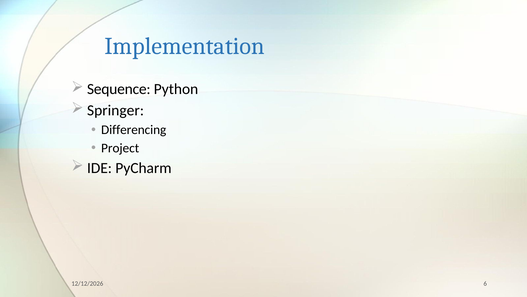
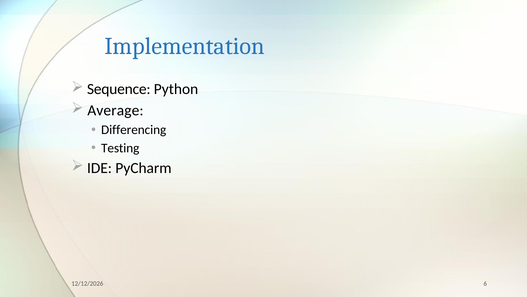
Springer: Springer -> Average (115, 110)
Project: Project -> Testing (120, 148)
